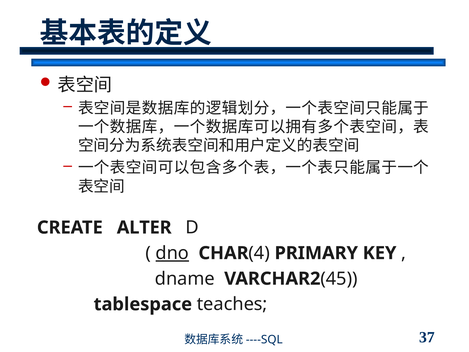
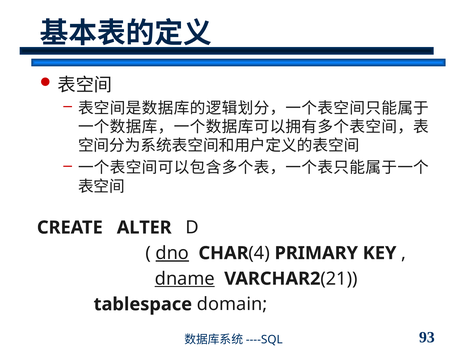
dname underline: none -> present (185, 279)
45: 45 -> 21 (339, 279)
teaches: teaches -> domain (232, 304)
37: 37 -> 93 (427, 337)
